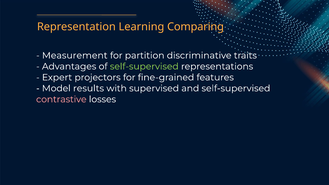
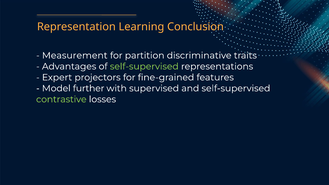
Comparing: Comparing -> Conclusion (195, 27)
results: results -> further (89, 88)
contrastive colour: pink -> light green (61, 99)
